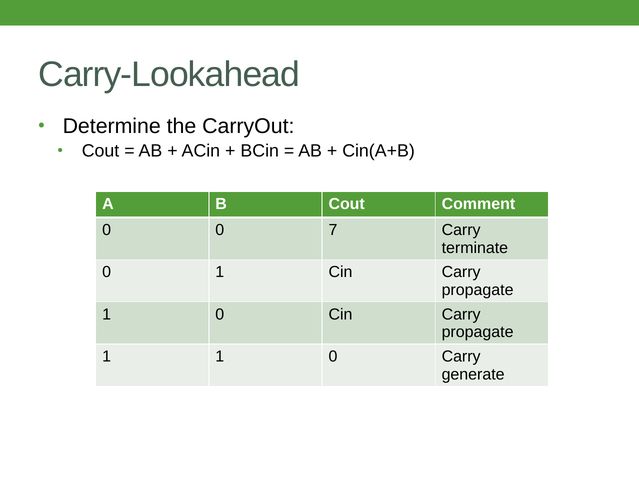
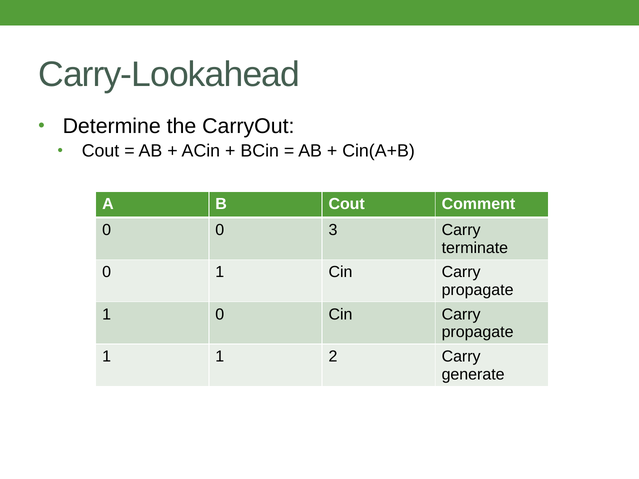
7: 7 -> 3 (333, 230)
1 1 0: 0 -> 2 (333, 357)
